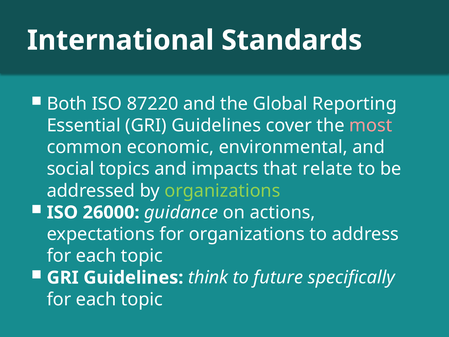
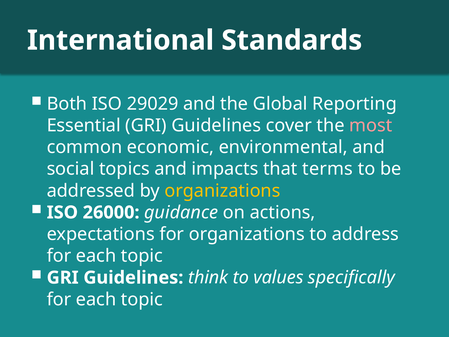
87220: 87220 -> 29029 (153, 104)
relate: relate -> terms (328, 169)
organizations colour: light green -> yellow (222, 191)
future: future -> values (279, 277)
